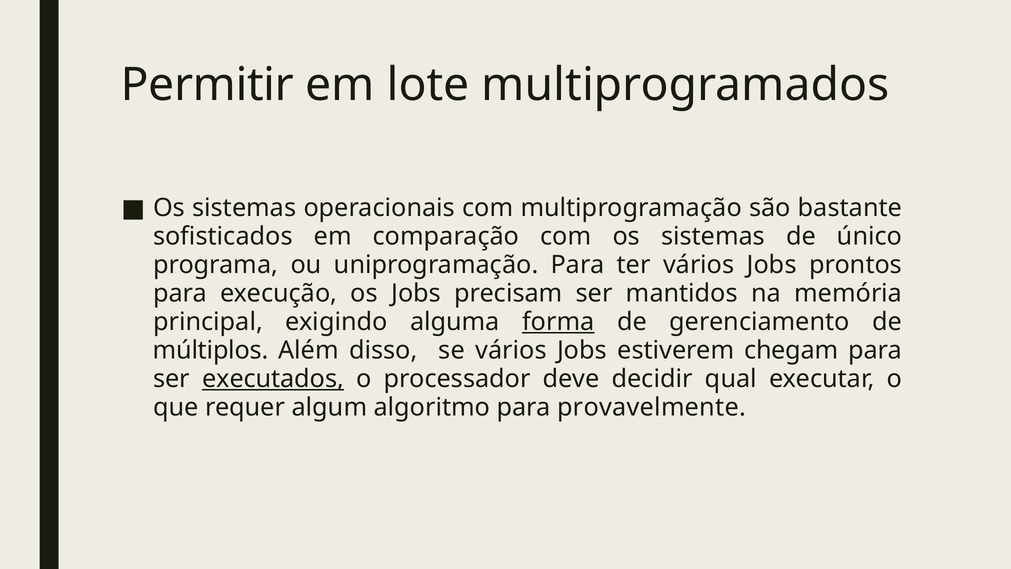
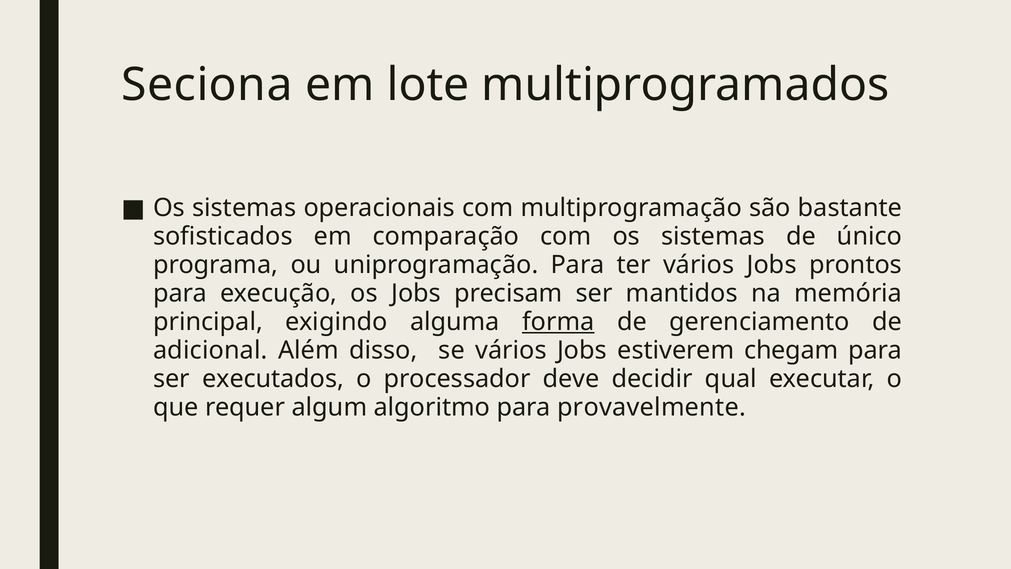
Permitir: Permitir -> Seciona (207, 85)
múltiplos: múltiplos -> adicional (210, 350)
executados underline: present -> none (273, 379)
